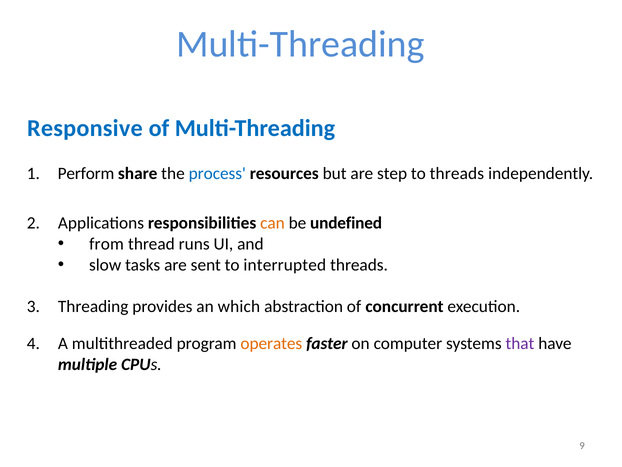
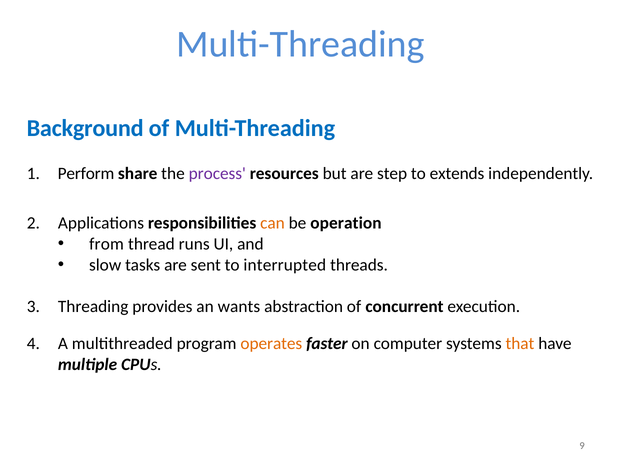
Responsive: Responsive -> Background (85, 128)
process colour: blue -> purple (217, 173)
to threads: threads -> extends (457, 173)
undefined: undefined -> operation (346, 223)
which: which -> wants (239, 306)
that colour: purple -> orange (520, 343)
